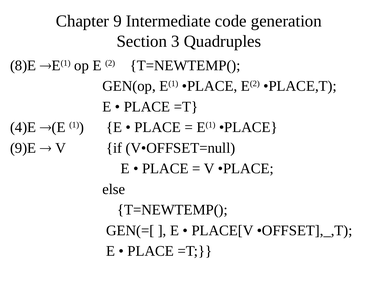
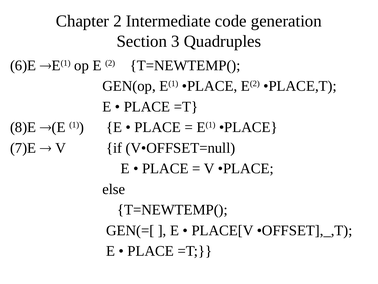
Chapter 9: 9 -> 2 (117, 21)
8)E: 8)E -> 6)E (23, 65)
4)E: 4)E -> 8)E (23, 127)
9)E: 9)E -> 7)E (23, 148)
